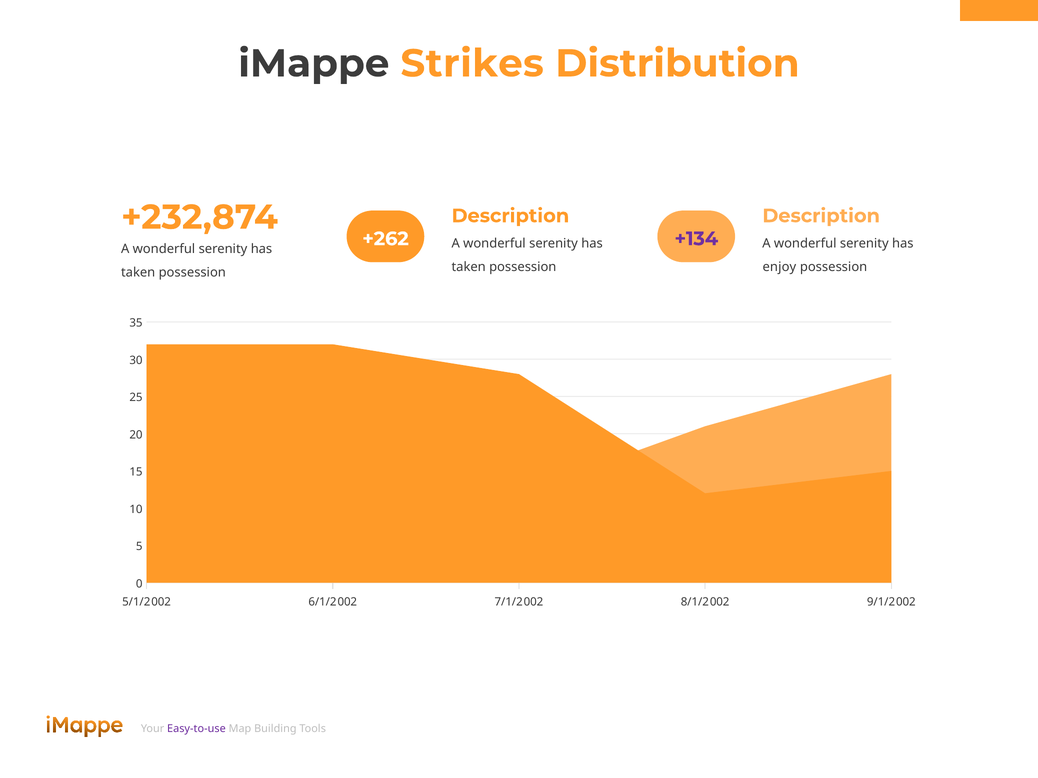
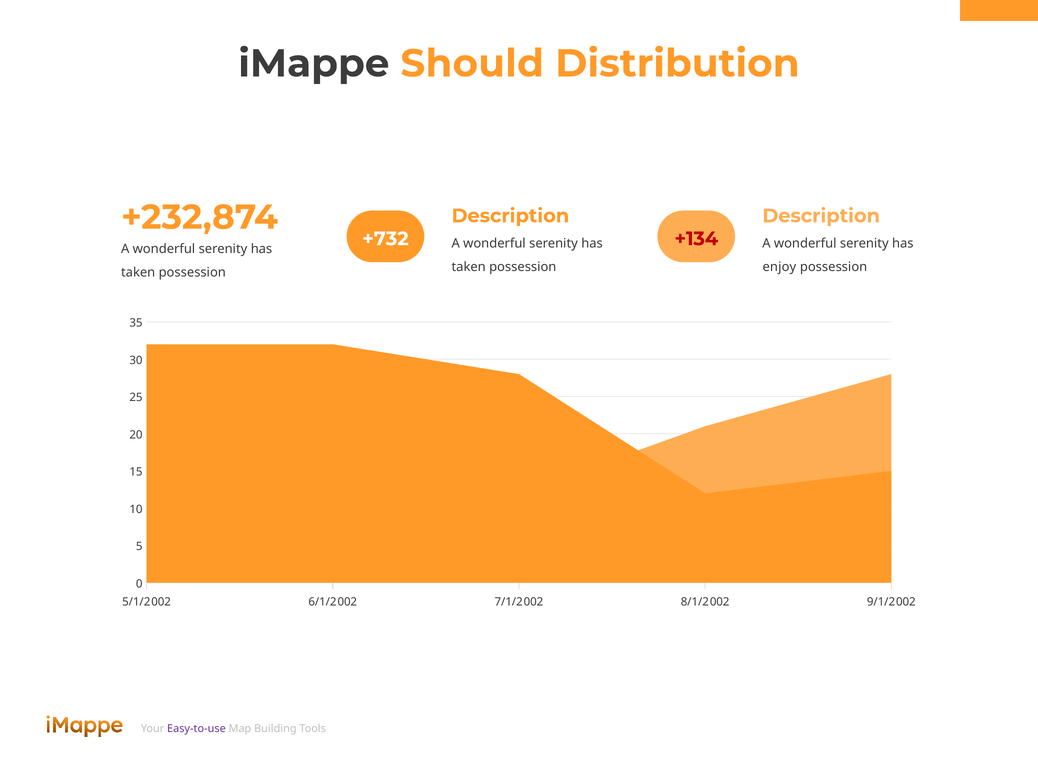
Strikes: Strikes -> Should (472, 64)
+262: +262 -> +732 (385, 239)
+134 colour: purple -> red (696, 239)
